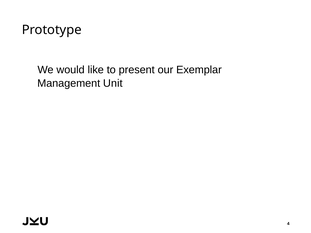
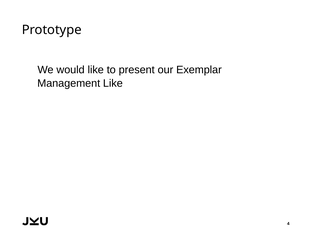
Management Unit: Unit -> Like (113, 83)
